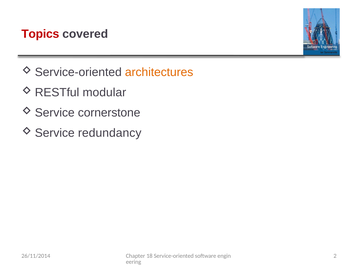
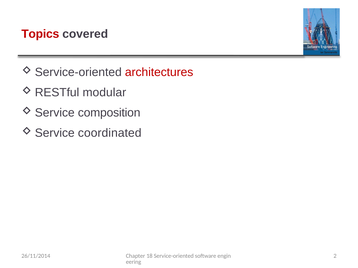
architectures colour: orange -> red (159, 72)
cornerstone: cornerstone -> composition (109, 113)
redundancy: redundancy -> coordinated (110, 133)
